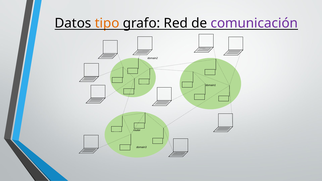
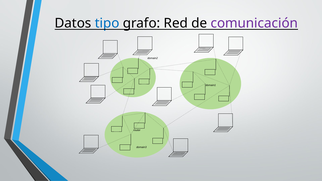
tipo colour: orange -> blue (107, 23)
